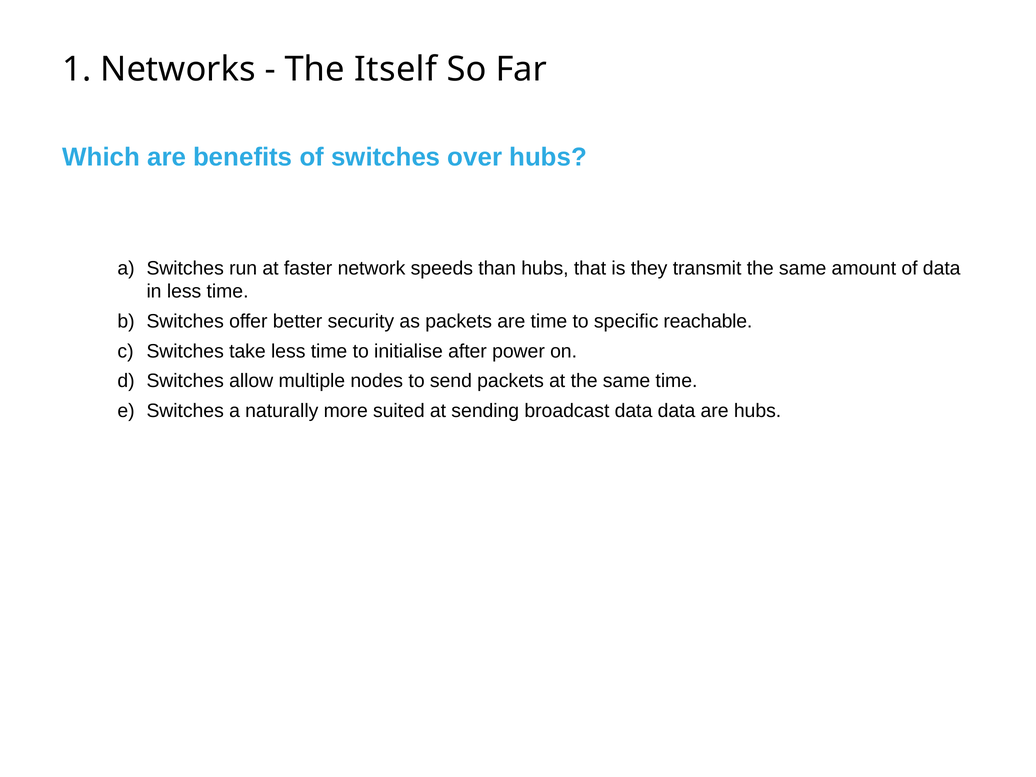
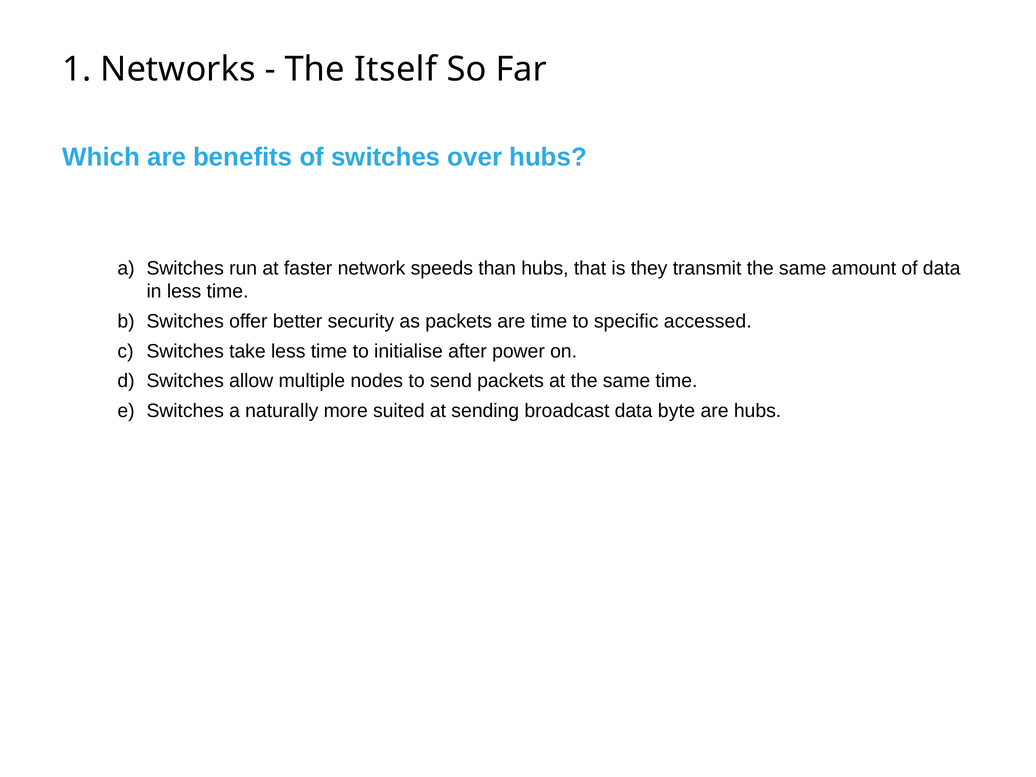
reachable: reachable -> accessed (708, 321)
data data: data -> byte (676, 411)
